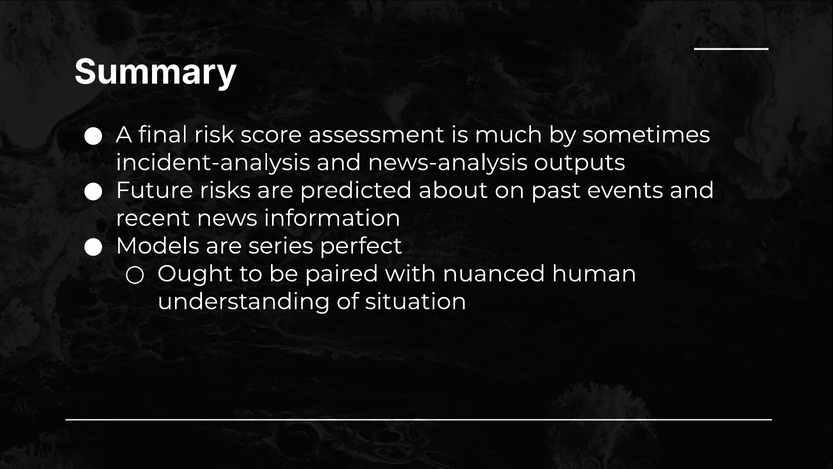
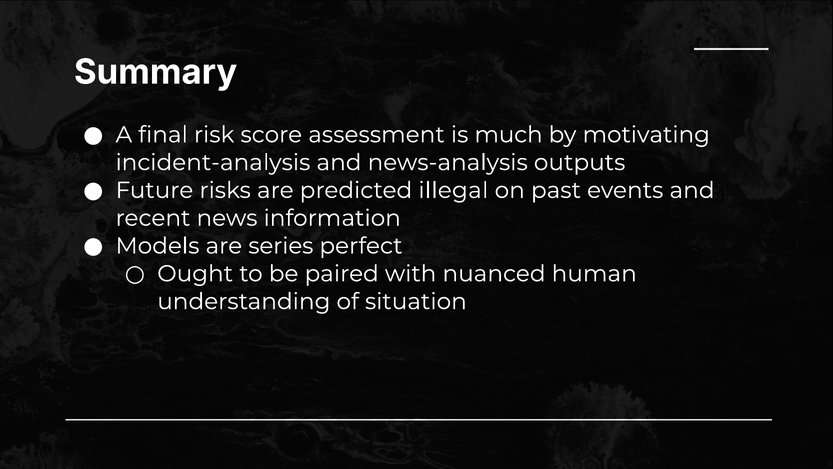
sometimes: sometimes -> motivating (646, 135)
about: about -> illegal (453, 190)
